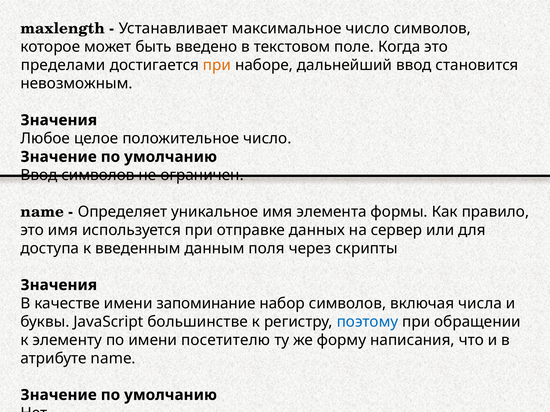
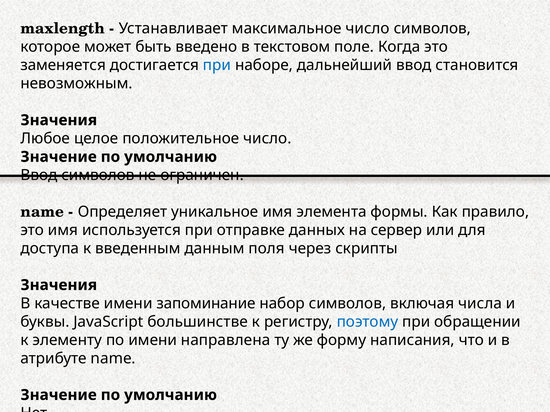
пределами: пределами -> заменяется (63, 65)
при colour: orange -> blue (217, 65)
посетителю: посетителю -> направлена (226, 340)
